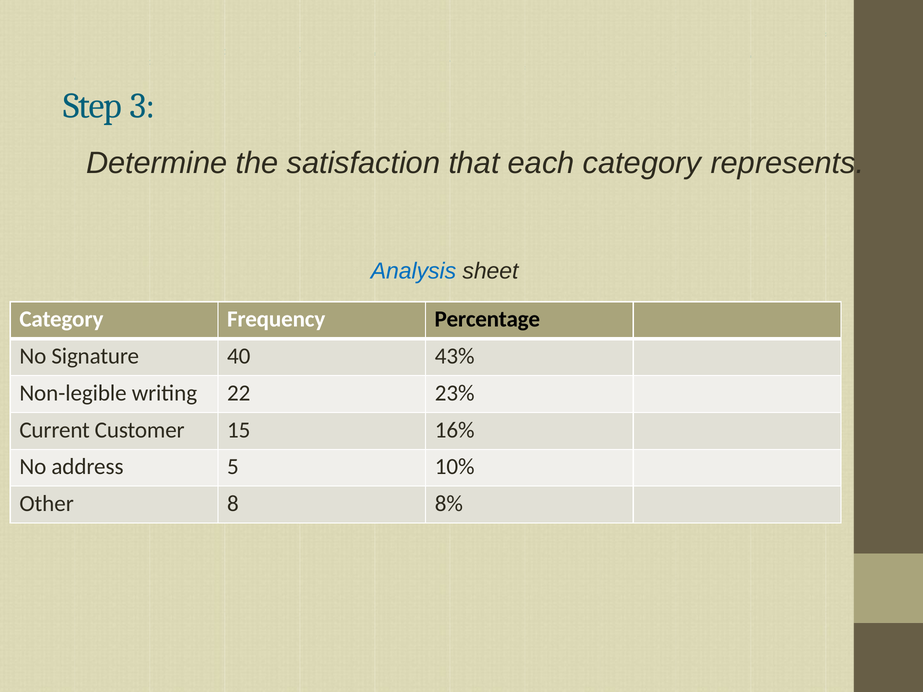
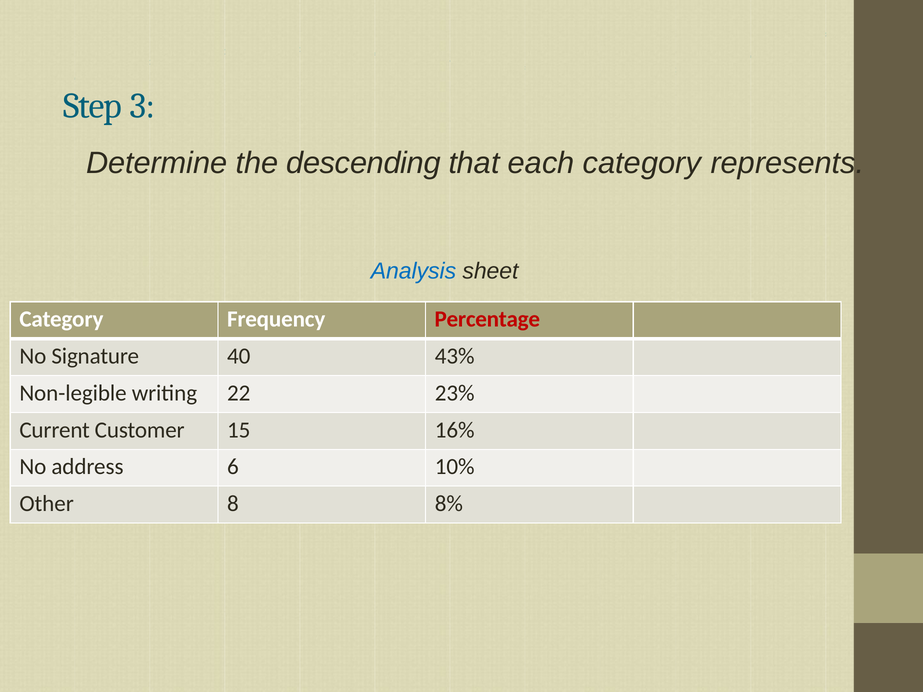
satisfaction: satisfaction -> descending (364, 163)
Percentage colour: black -> red (487, 319)
5: 5 -> 6 (233, 467)
